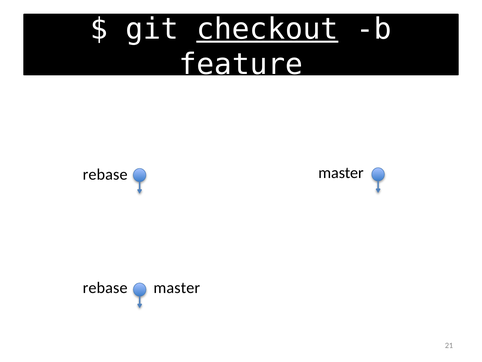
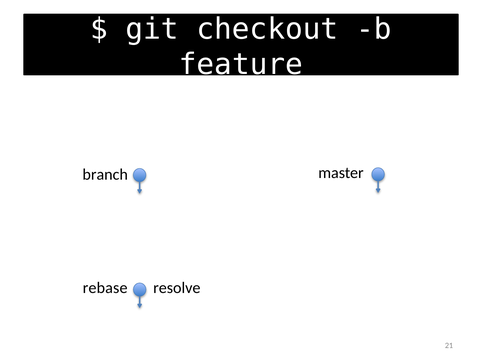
checkout underline: present -> none (267, 29)
rebase: rebase -> branch (105, 174)
master: master -> resolve (177, 287)
